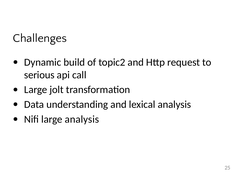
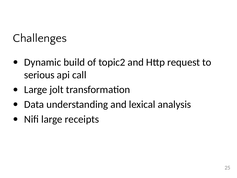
large analysis: analysis -> receipts (82, 119)
